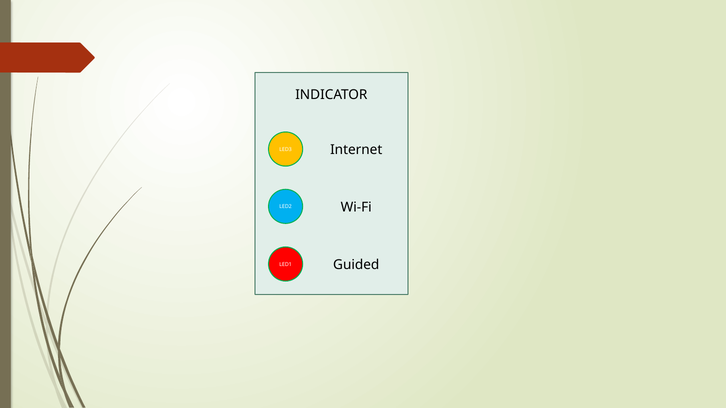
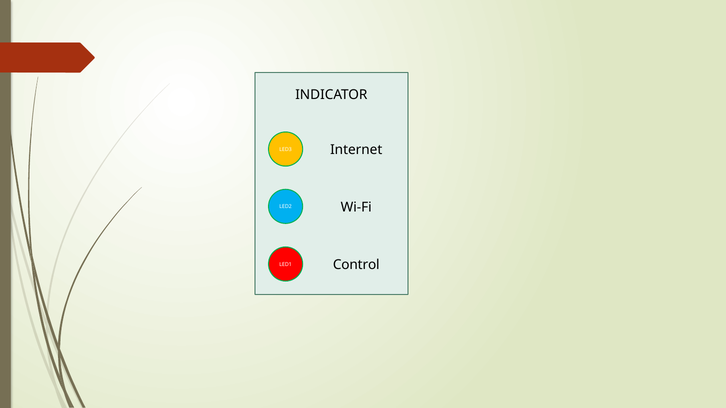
Guided: Guided -> Control (356, 265)
